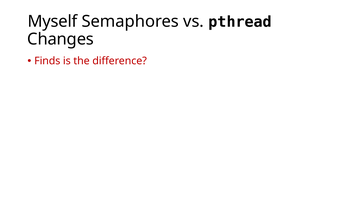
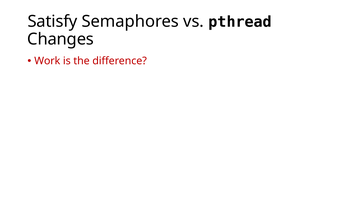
Myself: Myself -> Satisfy (52, 21)
Finds: Finds -> Work (47, 61)
